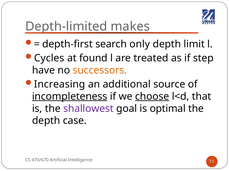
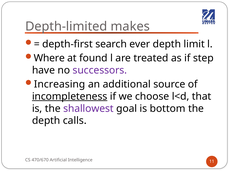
only: only -> ever (140, 44)
Cycles: Cycles -> Where (49, 58)
successors colour: orange -> purple (100, 70)
choose underline: present -> none (152, 97)
optimal: optimal -> bottom (168, 109)
case: case -> calls (75, 121)
